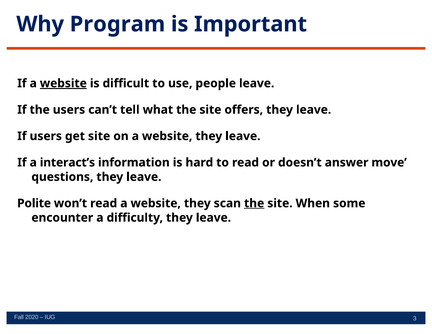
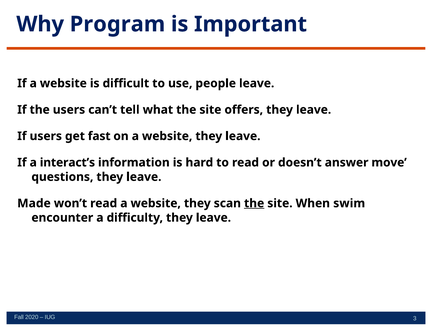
website underline: present -> none (63, 83)
get site: site -> fast (99, 136)
Polite: Polite -> Made (34, 203)
some: some -> swim (349, 203)
